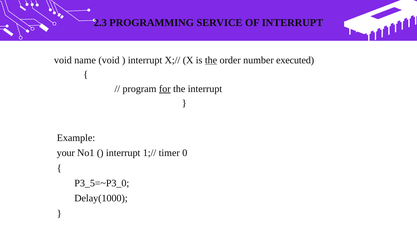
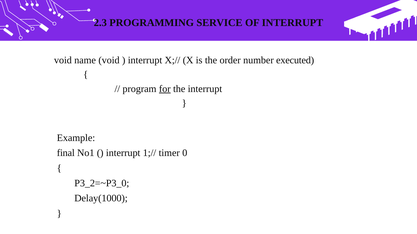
the underline: present -> none (211, 60)
your: your -> final (66, 153)
P3_5=~P3_0: P3_5=~P3_0 -> P3_2=~P3_0 (102, 184)
